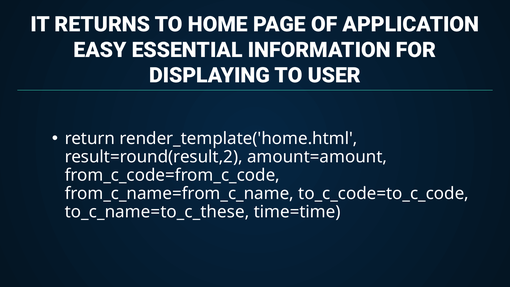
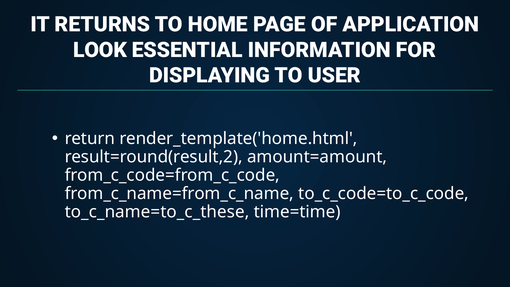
EASY: EASY -> LOOK (100, 50)
